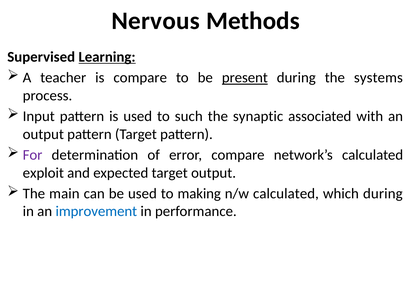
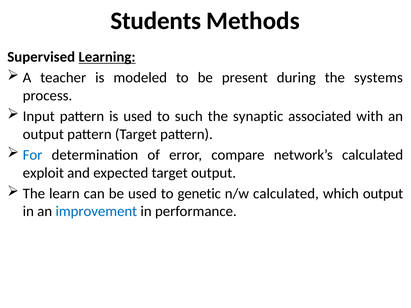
Nervous: Nervous -> Students (156, 21)
is compare: compare -> modeled (140, 78)
present underline: present -> none (245, 78)
For colour: purple -> blue (33, 155)
main: main -> learn (64, 194)
making: making -> genetic (199, 194)
which during: during -> output (383, 194)
